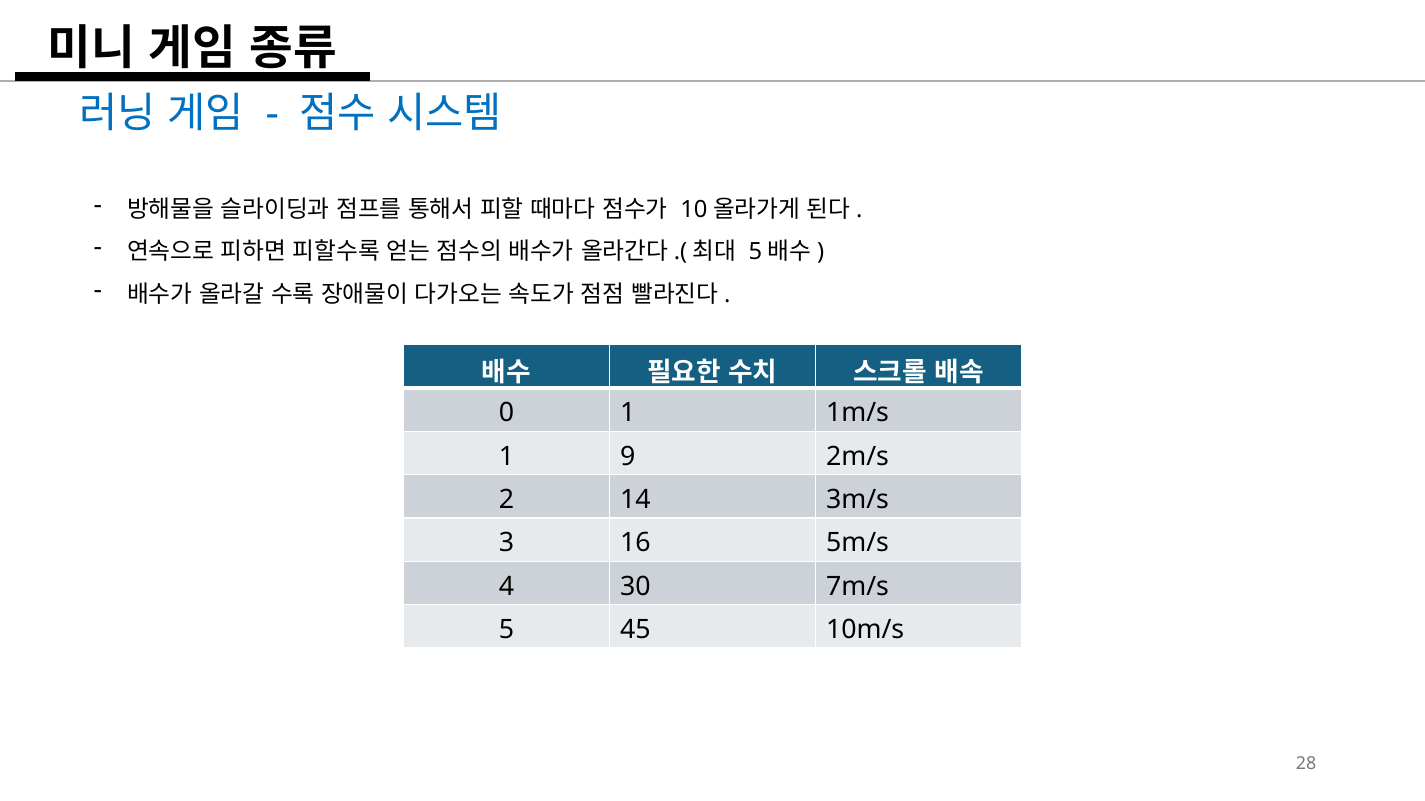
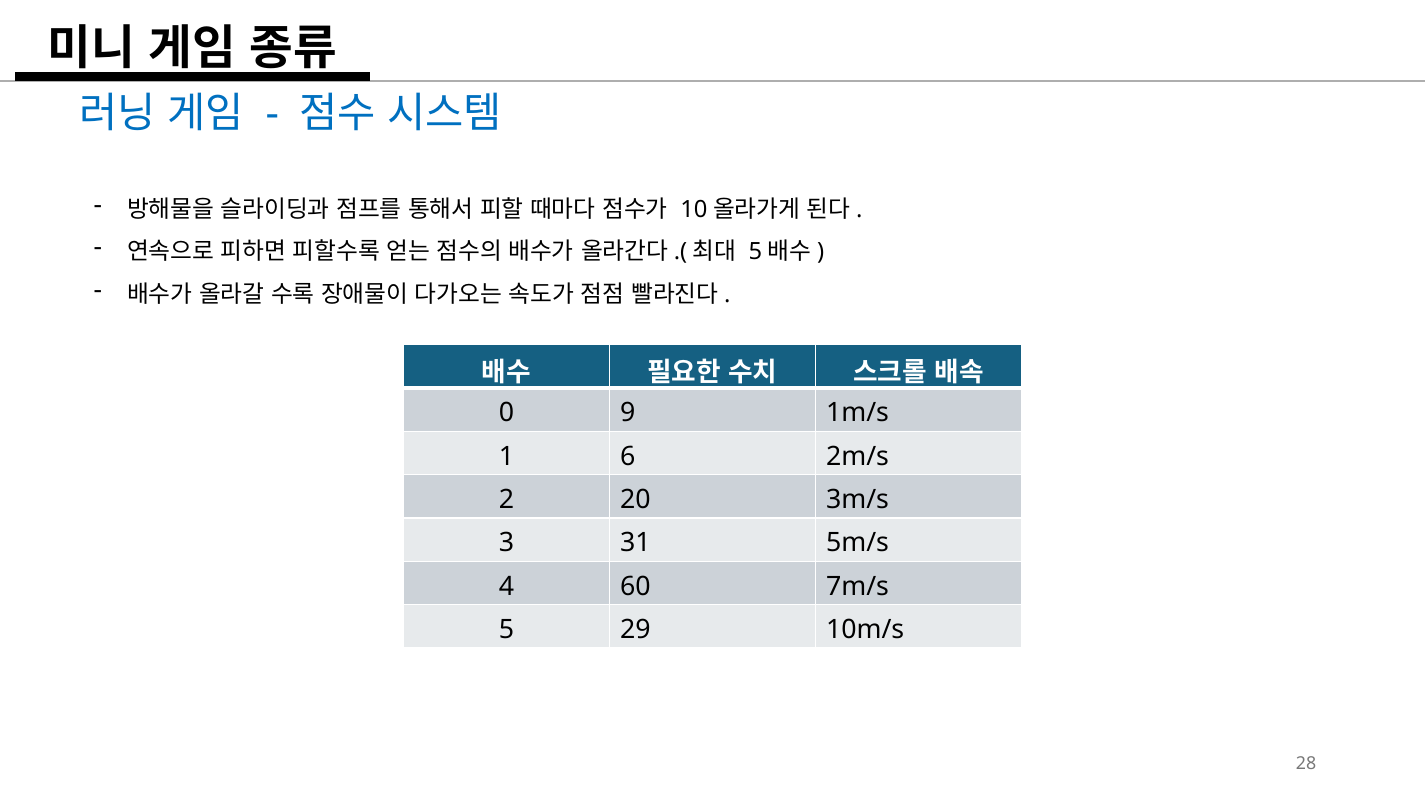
0 1: 1 -> 9 (628, 413)
9: 9 -> 6 (628, 457)
14: 14 -> 20 (635, 500)
16: 16 -> 31 (635, 543)
30: 30 -> 60 (635, 587)
45: 45 -> 29 (635, 630)
